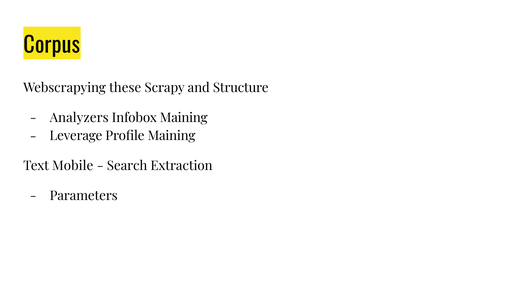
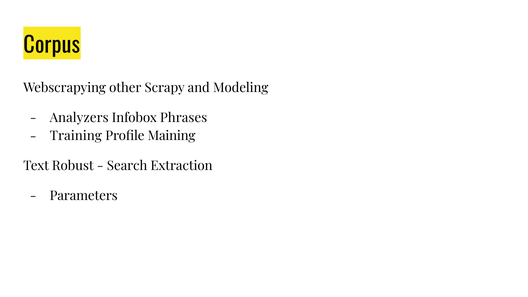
these: these -> other (125, 88)
Structure: Structure -> Modeling (241, 88)
Infobox Maining: Maining -> Phrases (184, 118)
Leverage: Leverage -> Training (76, 136)
Mobile: Mobile -> Robust (73, 166)
